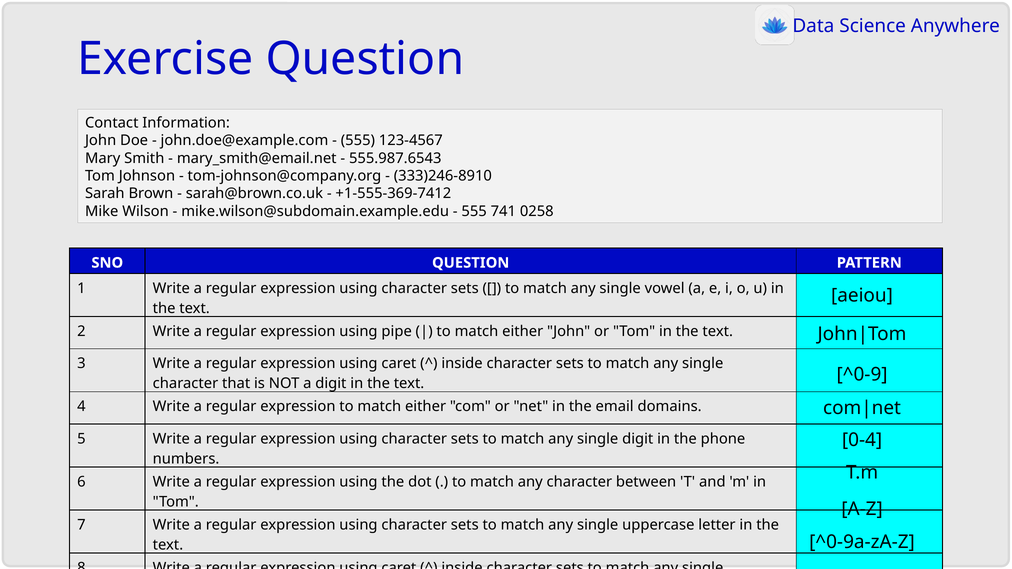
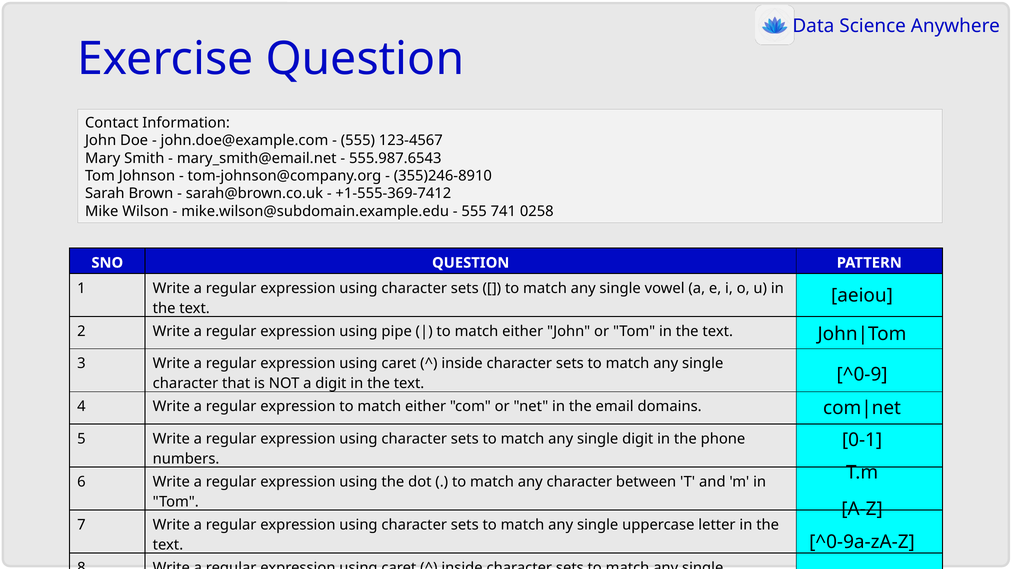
333)246-8910: 333)246-8910 -> 355)246-8910 (443, 176)
0-4: 0-4 -> 0-1 (862, 440)
